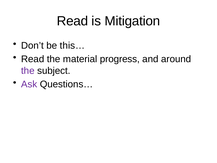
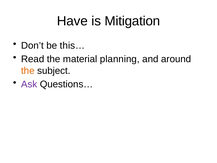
Read: Read -> Have (72, 21)
progress: progress -> planning (120, 59)
the colour: purple -> orange (28, 71)
